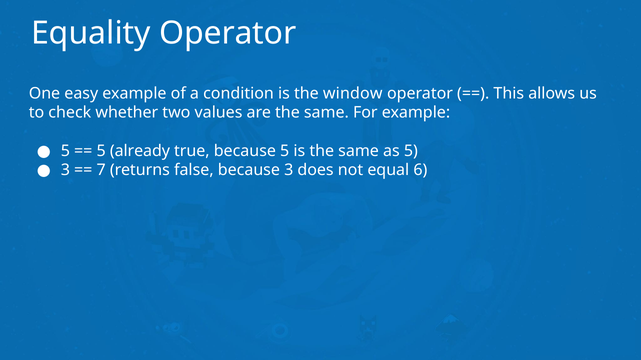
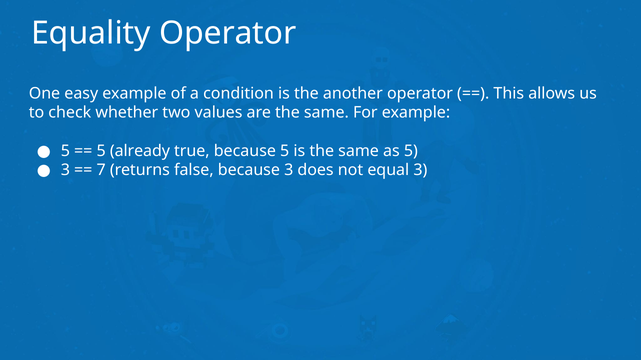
window: window -> another (353, 94)
equal 6: 6 -> 3 (420, 170)
